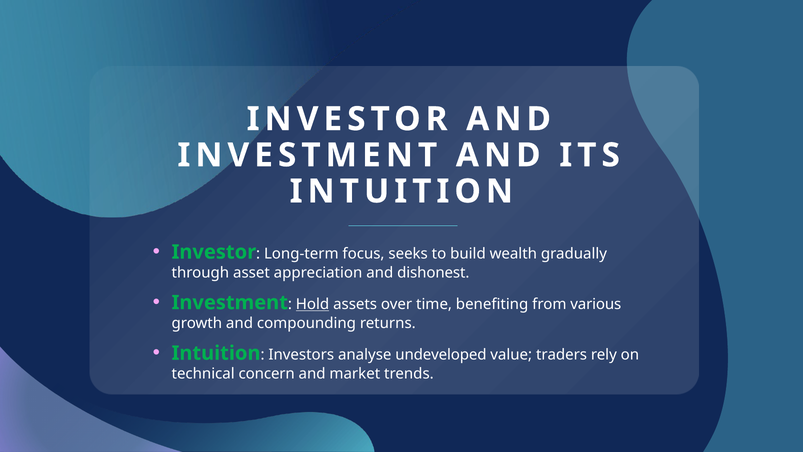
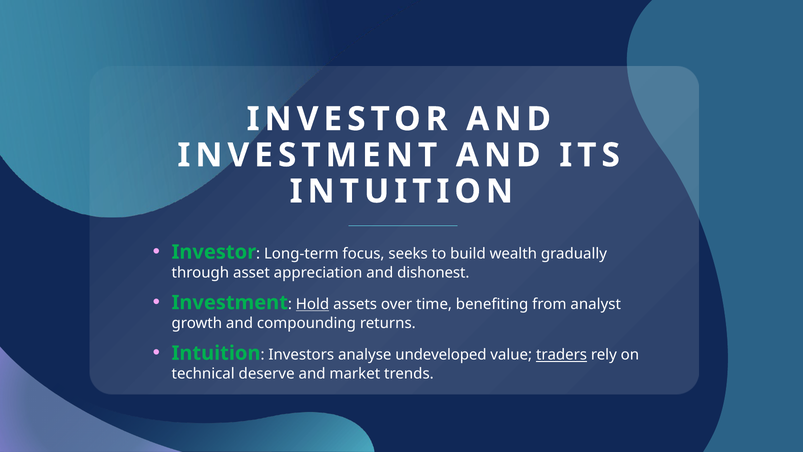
various: various -> analyst (596, 304)
traders underline: none -> present (562, 355)
concern: concern -> deserve (267, 374)
